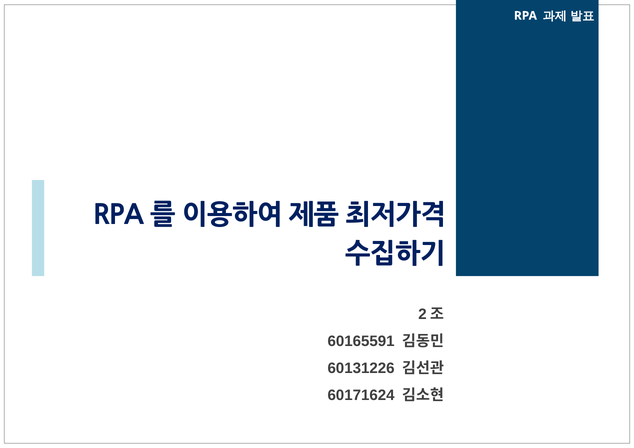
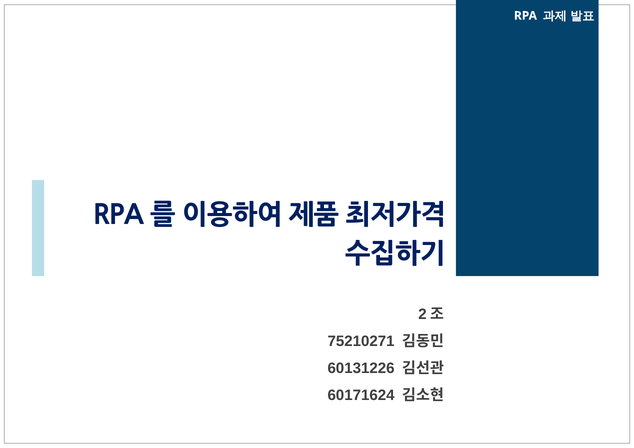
60165591: 60165591 -> 75210271 (361, 341)
